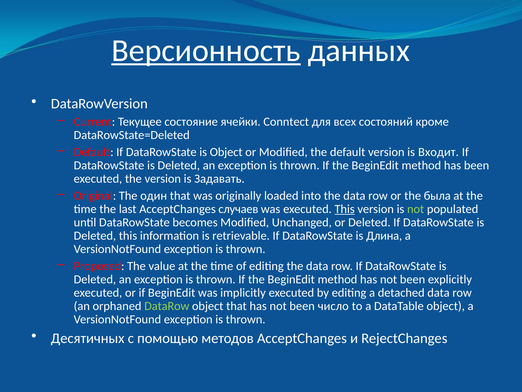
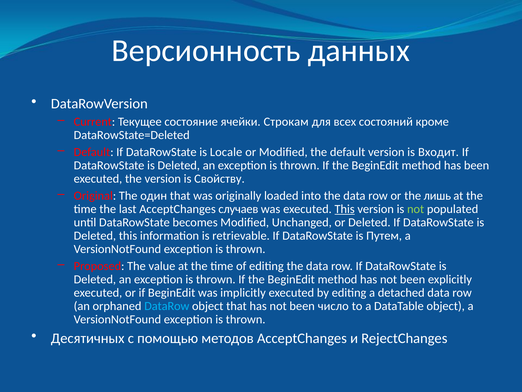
Версионность underline: present -> none (206, 51)
Conntect: Conntect -> Строкам (286, 122)
is Object: Object -> Locale (226, 152)
Задавать: Задавать -> Свойству (219, 178)
была: была -> лишь (437, 195)
Длина: Длина -> Путем (384, 235)
DataRow colour: light green -> light blue (167, 306)
